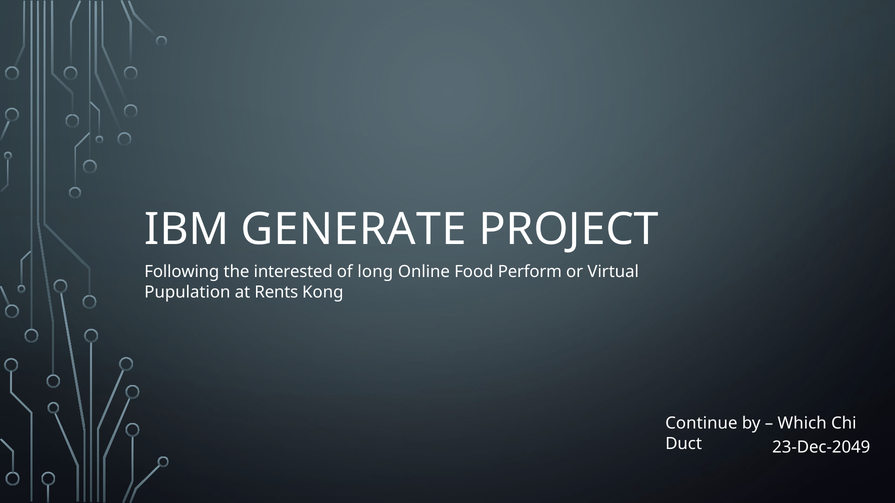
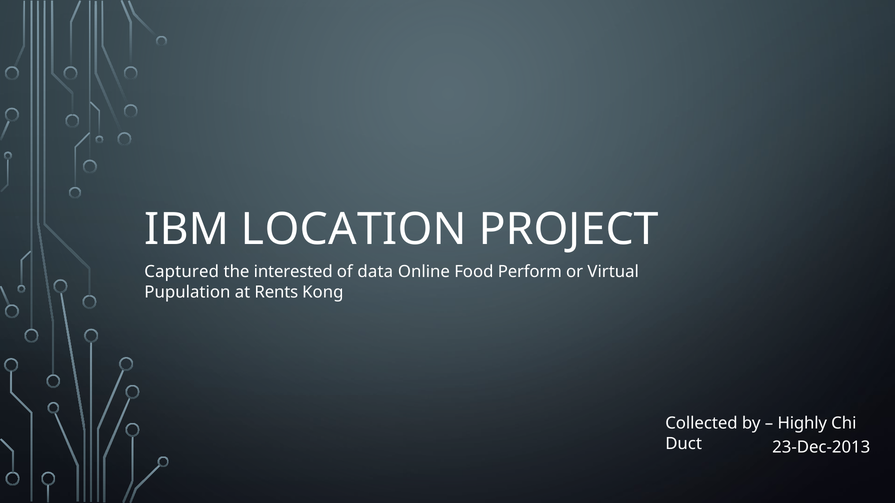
GENERATE: GENERATE -> LOCATION (354, 230)
Following: Following -> Captured (182, 272)
long: long -> data (375, 272)
Continue: Continue -> Collected (701, 424)
Which: Which -> Highly (802, 424)
23-Dec-2049: 23-Dec-2049 -> 23-Dec-2013 (821, 447)
